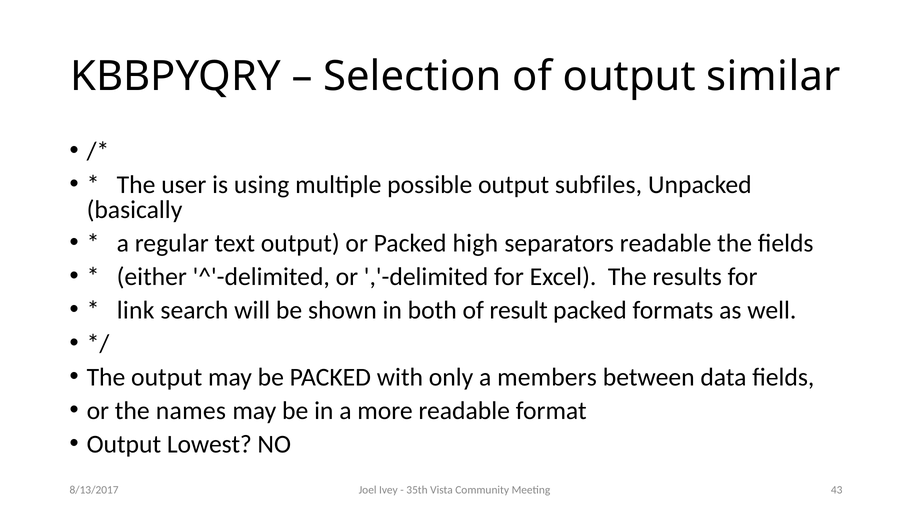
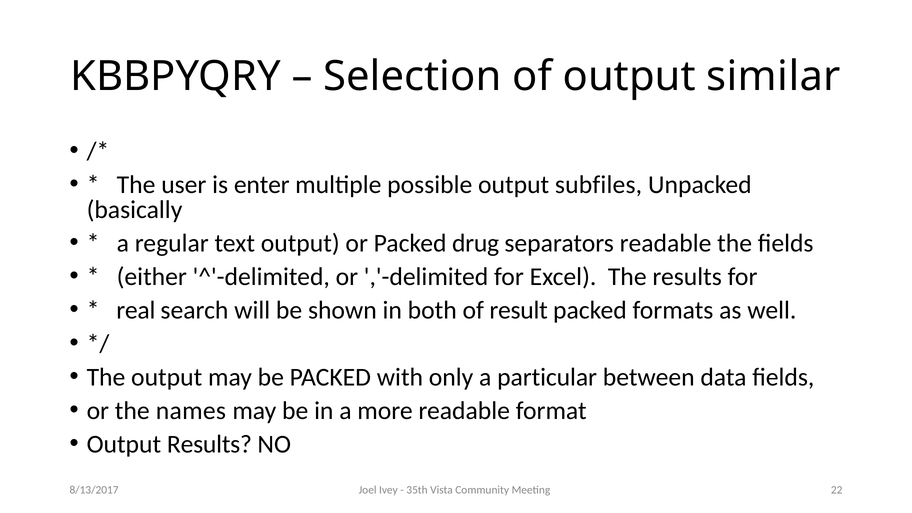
using: using -> enter (262, 185)
high: high -> drug (476, 243)
link: link -> real (136, 310)
members: members -> particular (547, 377)
Output Lowest: Lowest -> Results (209, 444)
43: 43 -> 22 (837, 490)
